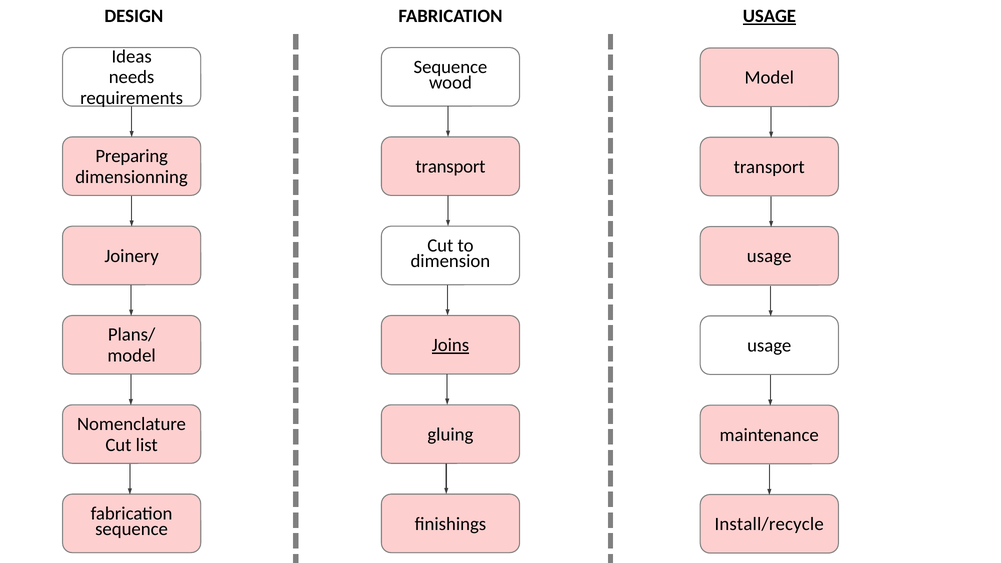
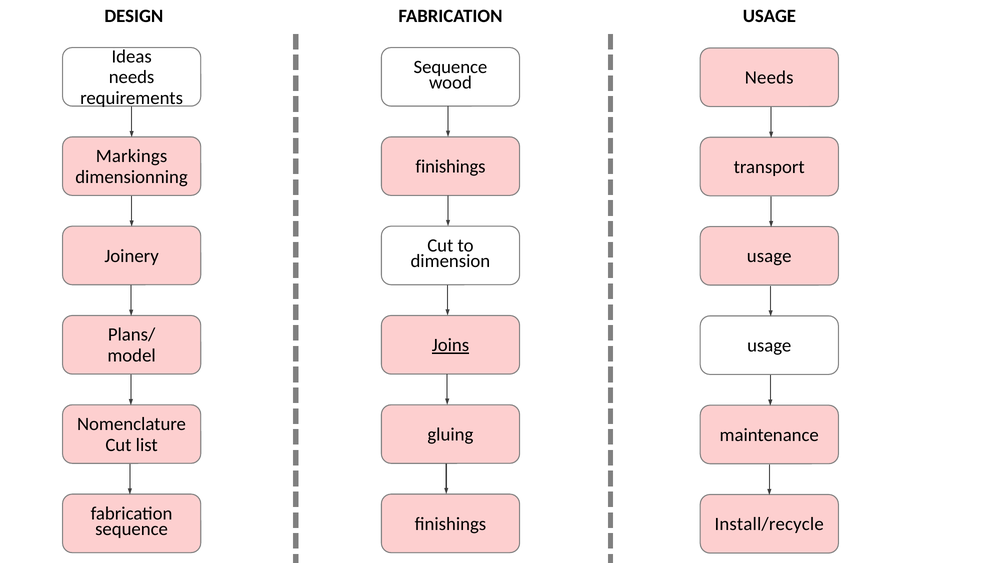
USAGE underline: present -> none (769, 16)
Model: Model -> Needs (769, 78)
Preparing: Preparing -> Markings (132, 156)
transport: transport -> finishings (450, 167)
